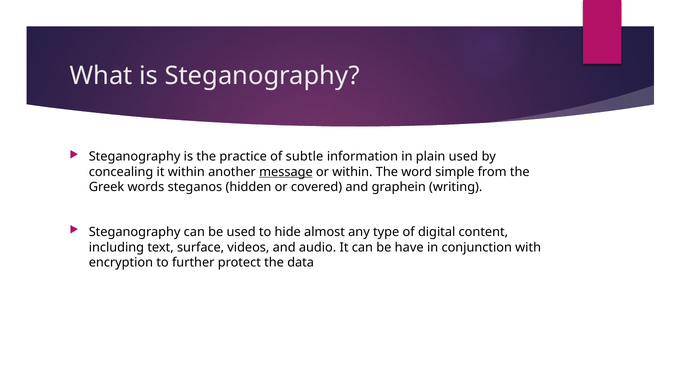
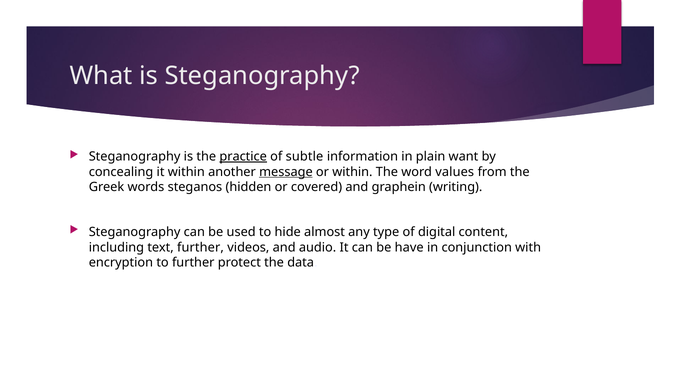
practice underline: none -> present (243, 157)
plain used: used -> want (463, 157)
simple: simple -> values (455, 172)
text surface: surface -> further (200, 247)
